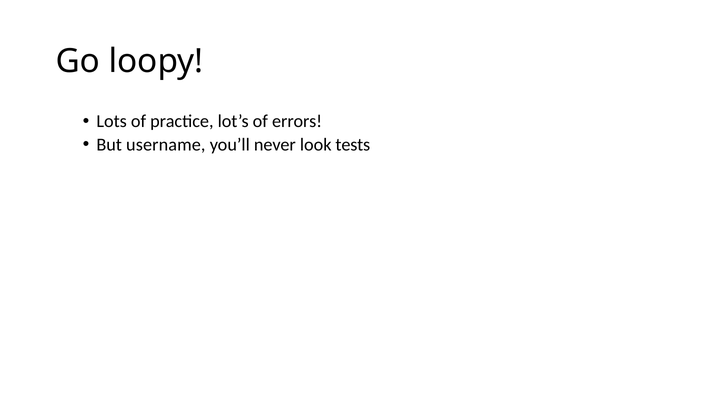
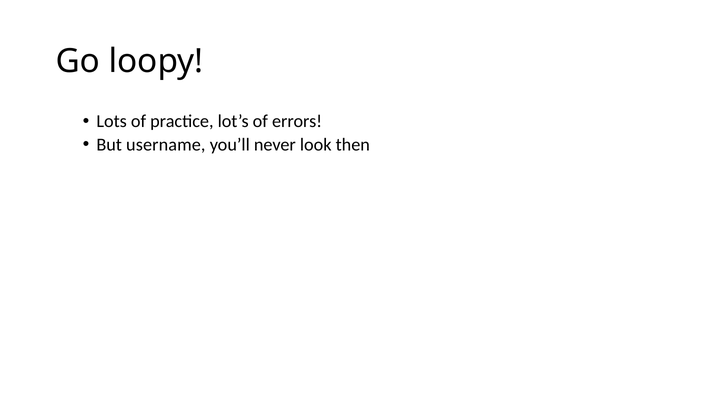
tests: tests -> then (353, 145)
